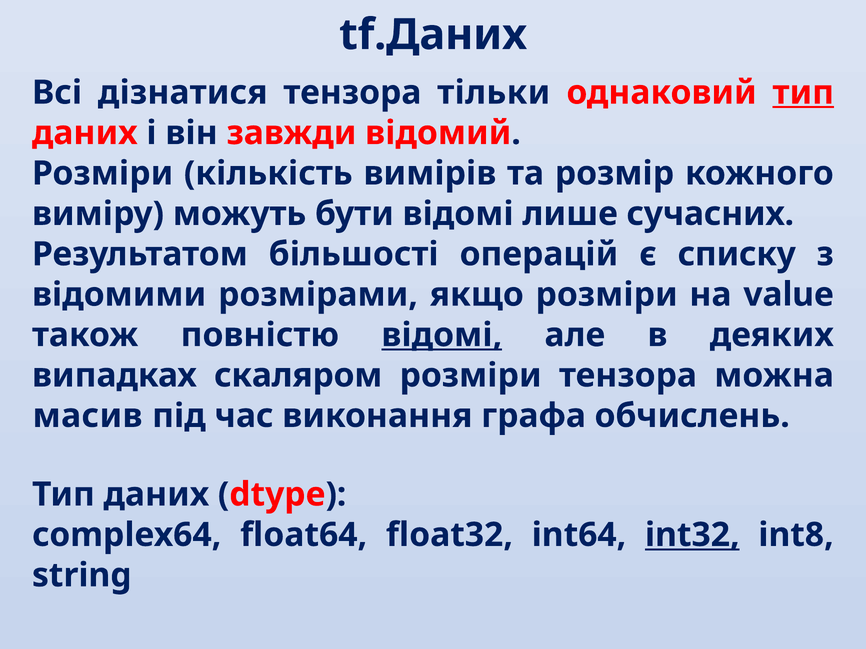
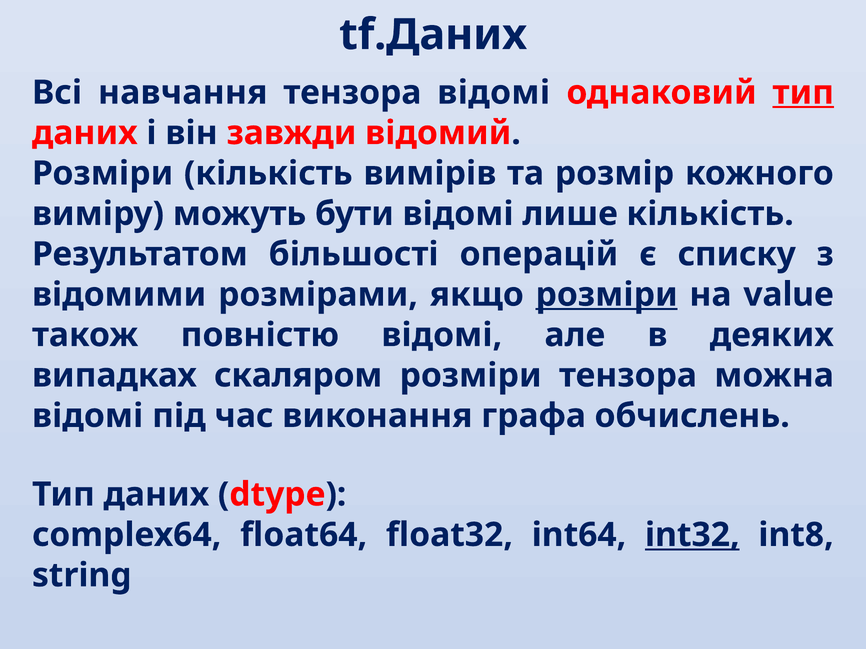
дізнатися: дізнатися -> навчання (183, 93)
тензора тільки: тільки -> відомі (494, 93)
лише сучасних: сучасних -> кількість (710, 214)
розміри underline: none -> present (607, 295)
відомі underline: present -> none (442, 335)
масив: масив -> відомі (88, 416)
